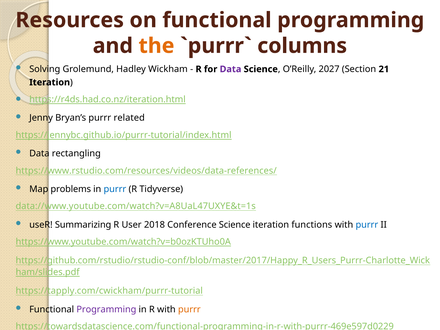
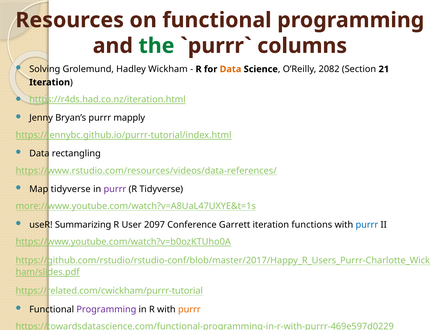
the colour: orange -> green (156, 46)
Data colour: purple -> orange (231, 69)
2027: 2027 -> 2082 (329, 69)
related: related -> mapply (129, 118)
Map problems: problems -> tidyverse (71, 189)
purrr colour: blue -> purple (115, 189)
data://www.youtube.com/watch?v=A8UaL47UXYE&t=1s: data://www.youtube.com/watch?v=A8UaL47UXYE&t=1s -> more://www.youtube.com/watch?v=A8UaL47UXYE&t=1s (136, 206)
2018: 2018 -> 2097 (155, 225)
Conference Science: Science -> Garrett (235, 225)
https://tapply.com/cwickham/purrr-tutorial: https://tapply.com/cwickham/purrr-tutorial -> https://related.com/cwickham/purrr-tutorial (109, 291)
